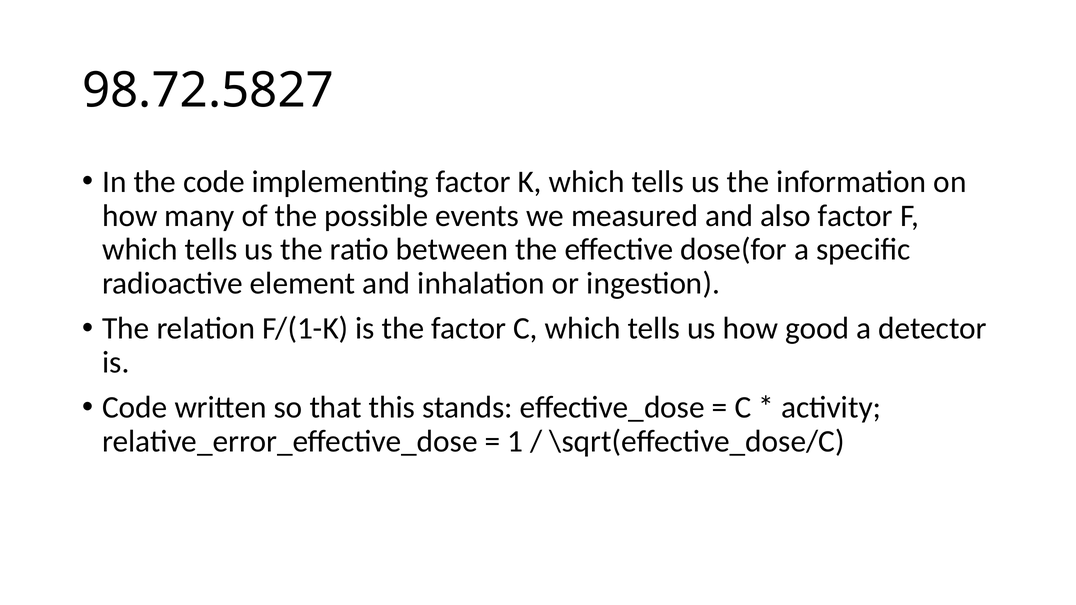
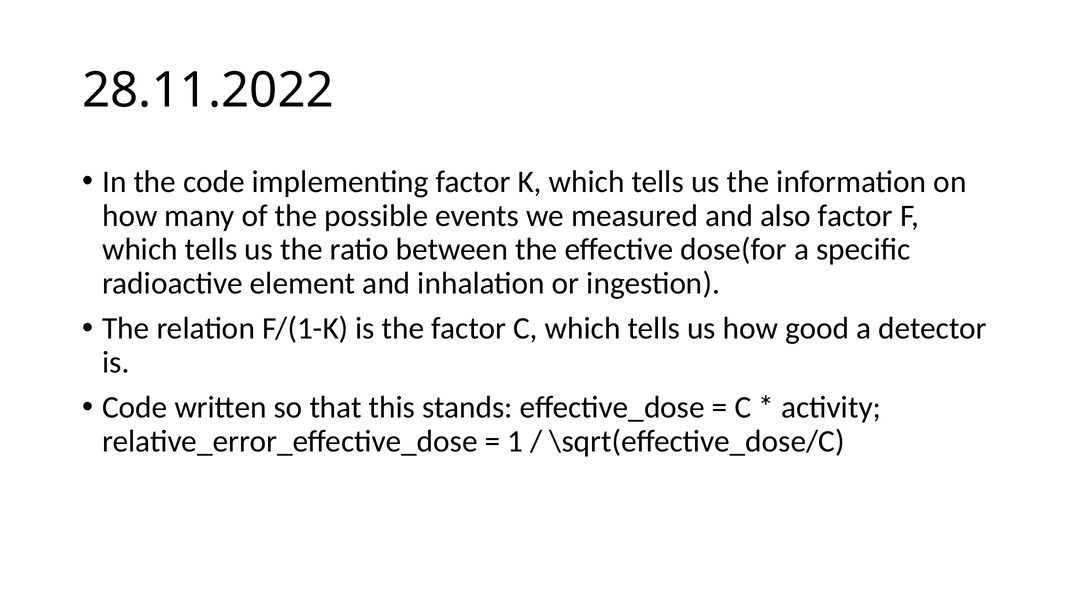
98.72.5827: 98.72.5827 -> 28.11.2022 (208, 90)
